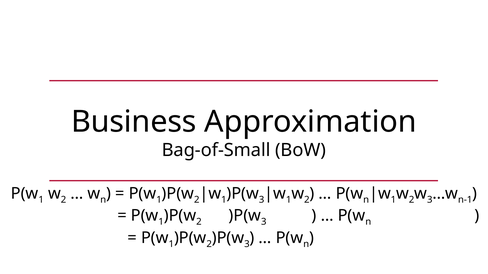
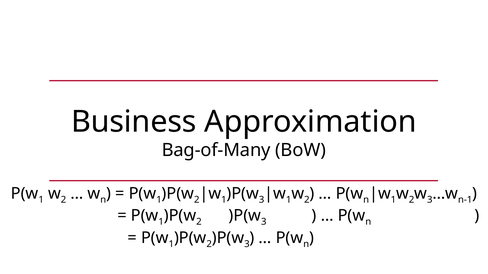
Bag-of-Small: Bag-of-Small -> Bag-of-Many (216, 150)
